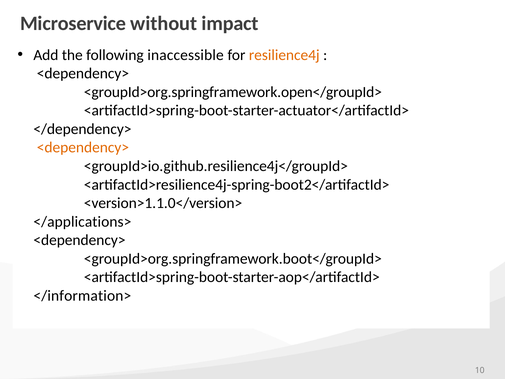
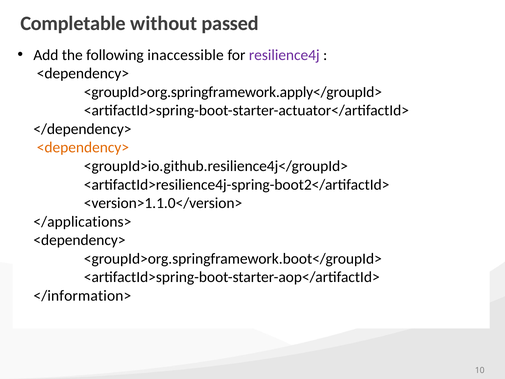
Microservice: Microservice -> Completable (73, 23)
impact: impact -> passed (230, 23)
resilience4j colour: orange -> purple (284, 55)
<groupId>org.springframework.open</groupId>: <groupId>org.springframework.open</groupId> -> <groupId>org.springframework.apply</groupId> (233, 92)
